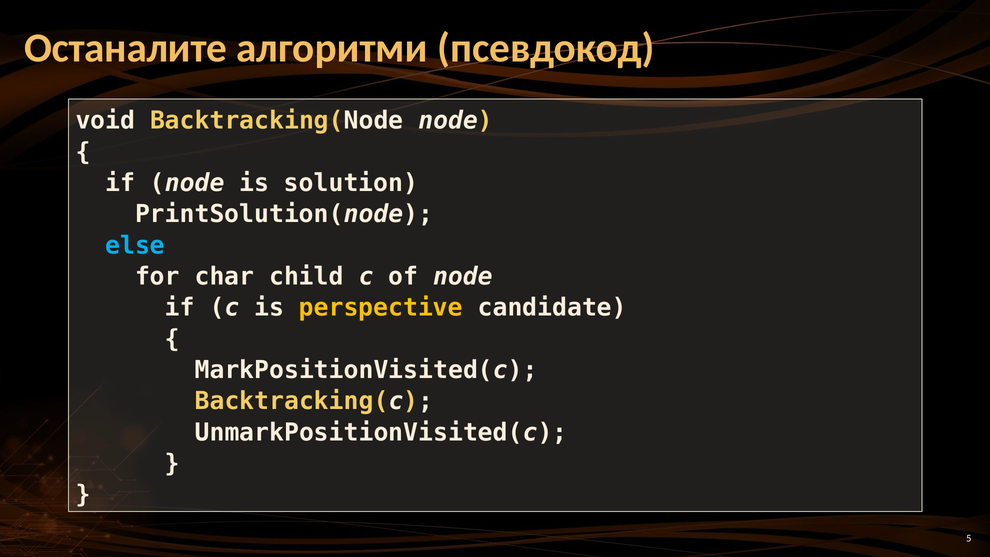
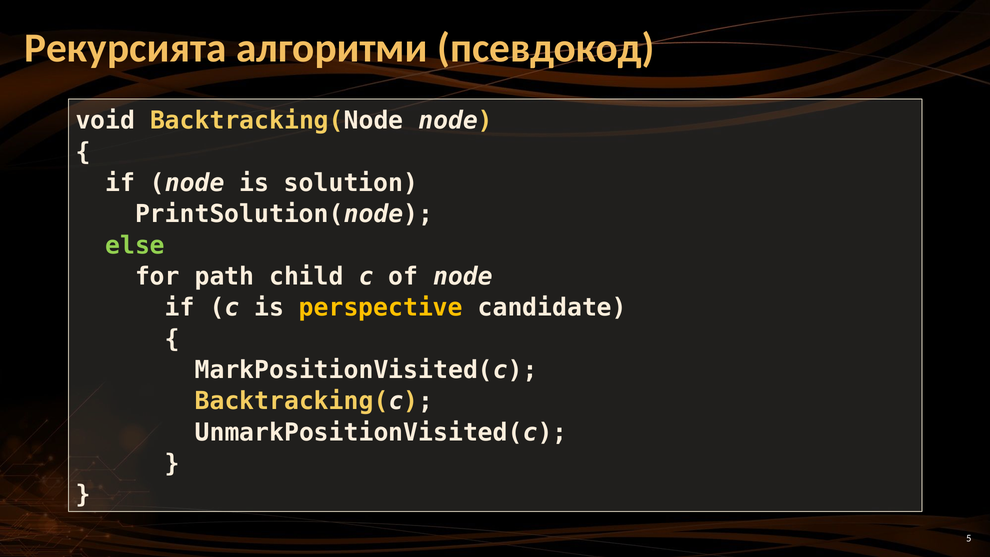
Останалите: Останалите -> Рекурсията (125, 48)
else colour: light blue -> light green (135, 245)
char: char -> path (224, 277)
